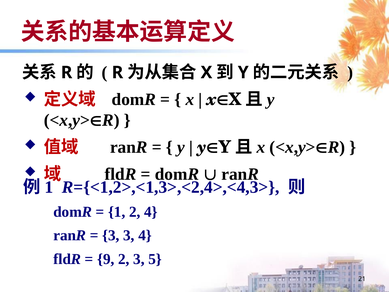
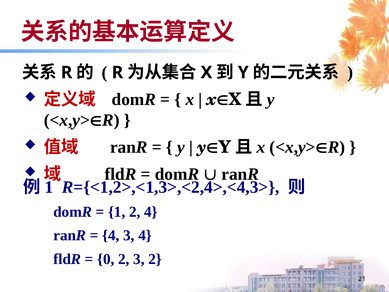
3: 3 -> 4 (111, 235)
9: 9 -> 0 (106, 259)
3 5: 5 -> 2 (155, 259)
